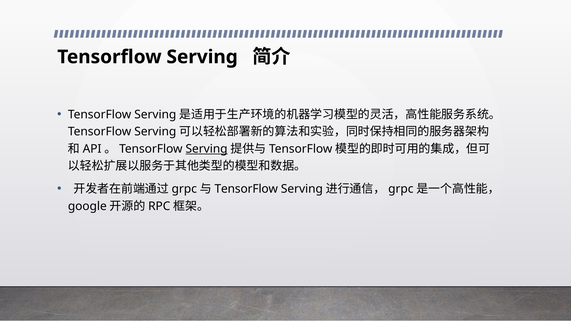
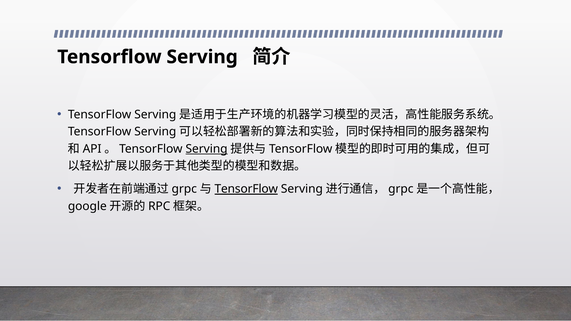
TensorFlow underline: none -> present (246, 189)
